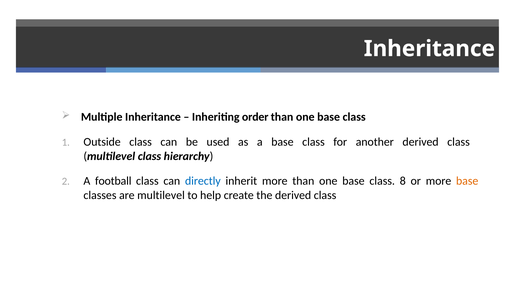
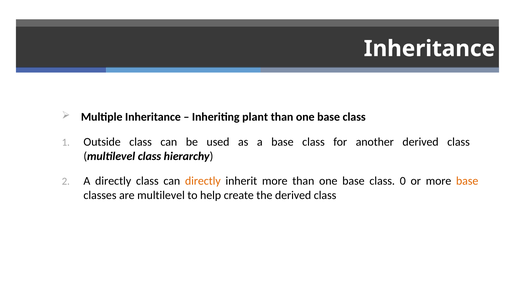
order: order -> plant (255, 117)
A football: football -> directly (113, 181)
directly colour: blue -> orange (203, 181)
8: 8 -> 0 (403, 181)
